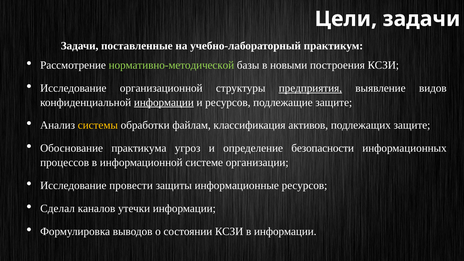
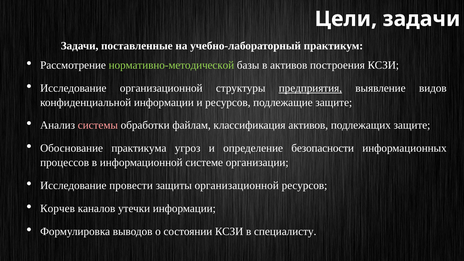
в новыми: новыми -> активов (289, 65)
информации underline: present -> none (164, 102)
системы colour: yellow -> pink (98, 125)
защиты информационные: информационные -> организационной (237, 185)
Сделал: Сделал -> Корчев (58, 208)
в информации: информации -> специалисту (285, 231)
